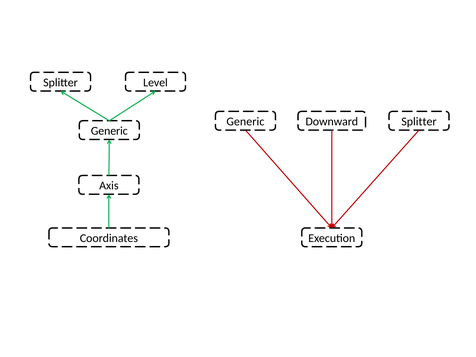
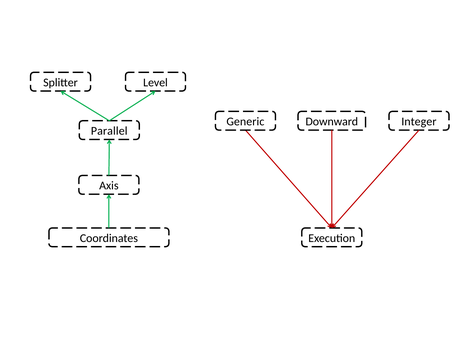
Downward Splitter: Splitter -> Integer (419, 122)
Generic: Generic -> Parallel (109, 131)
